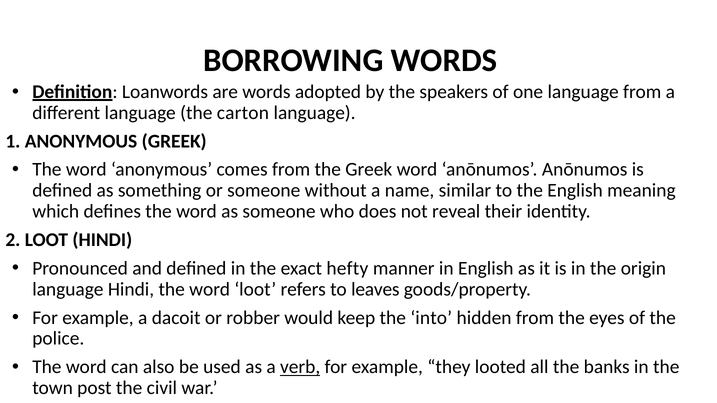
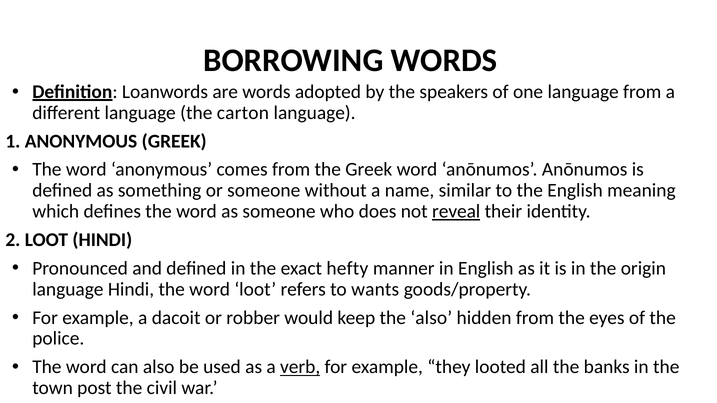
reveal underline: none -> present (456, 212)
leaves: leaves -> wants (375, 289)
the into: into -> also (431, 318)
